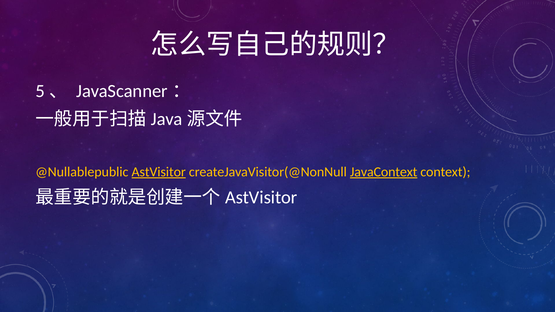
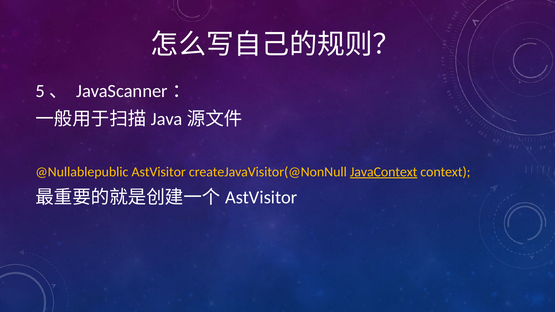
AstVisitor underline: present -> none (159, 172)
